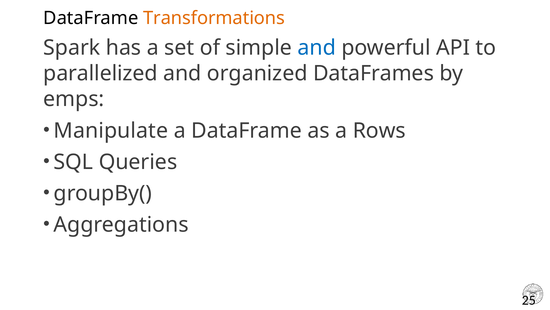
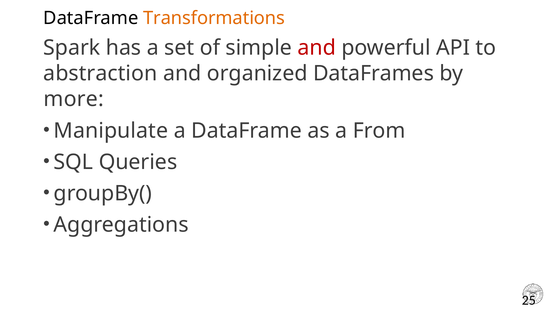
and colour: blue -> red (317, 48)
parallelized: parallelized -> abstraction (100, 73)
emps: emps -> more (74, 99)
Rows: Rows -> From (379, 130)
